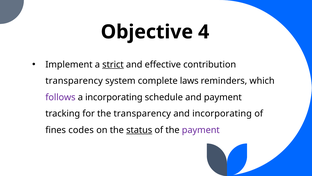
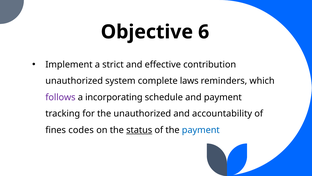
4: 4 -> 6 (204, 32)
strict underline: present -> none (113, 64)
transparency: transparency -> unauthorized (74, 81)
the transparency: transparency -> unauthorized (142, 113)
and incorporating: incorporating -> accountability (222, 113)
payment colour: purple -> blue (201, 130)
